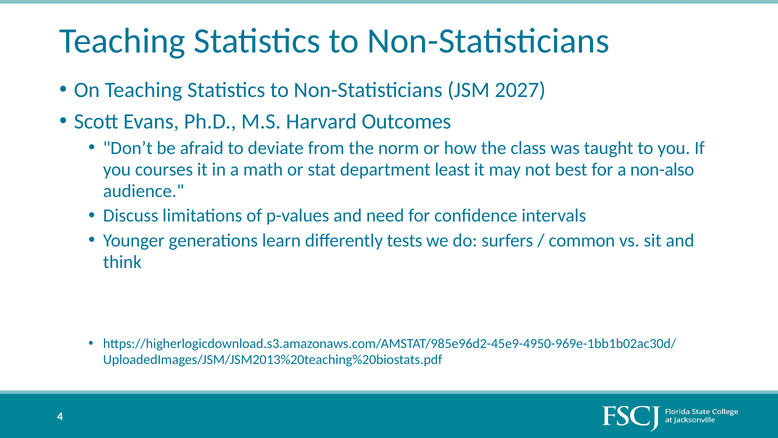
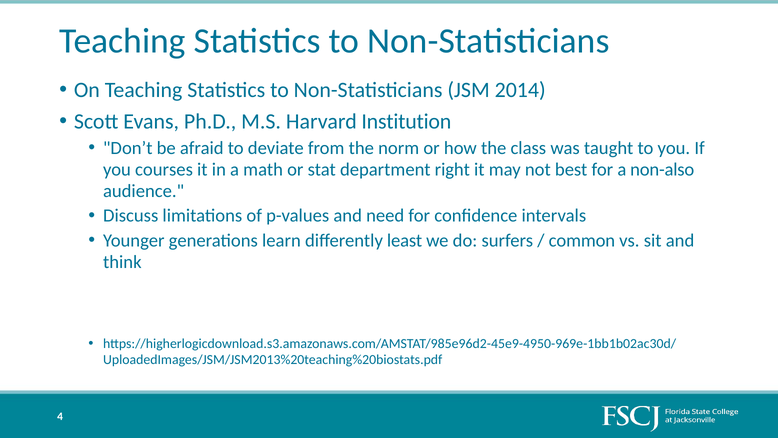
2027: 2027 -> 2014 (520, 90)
Outcomes: Outcomes -> Institution (406, 122)
least: least -> right (452, 170)
tests: tests -> least (405, 240)
